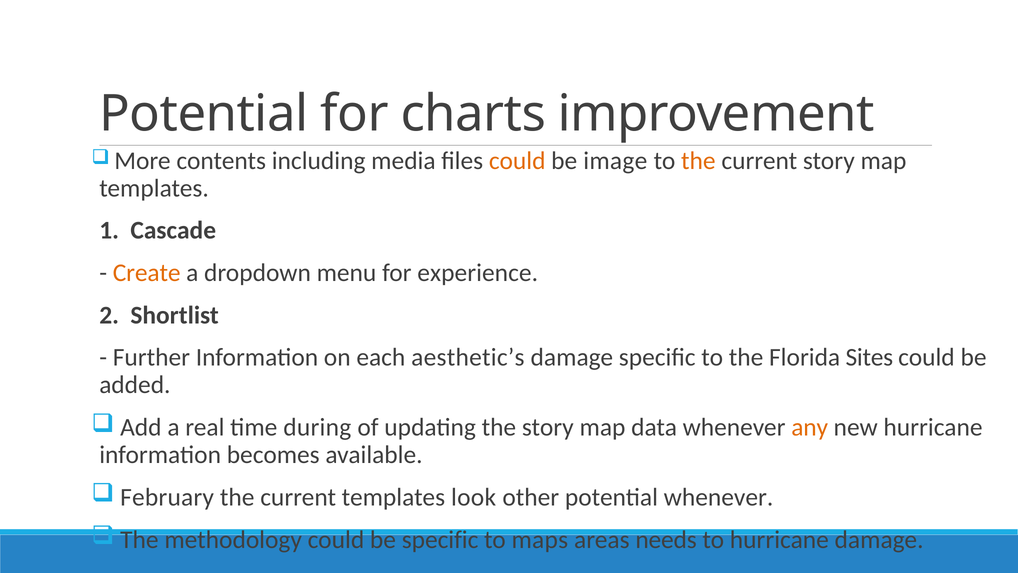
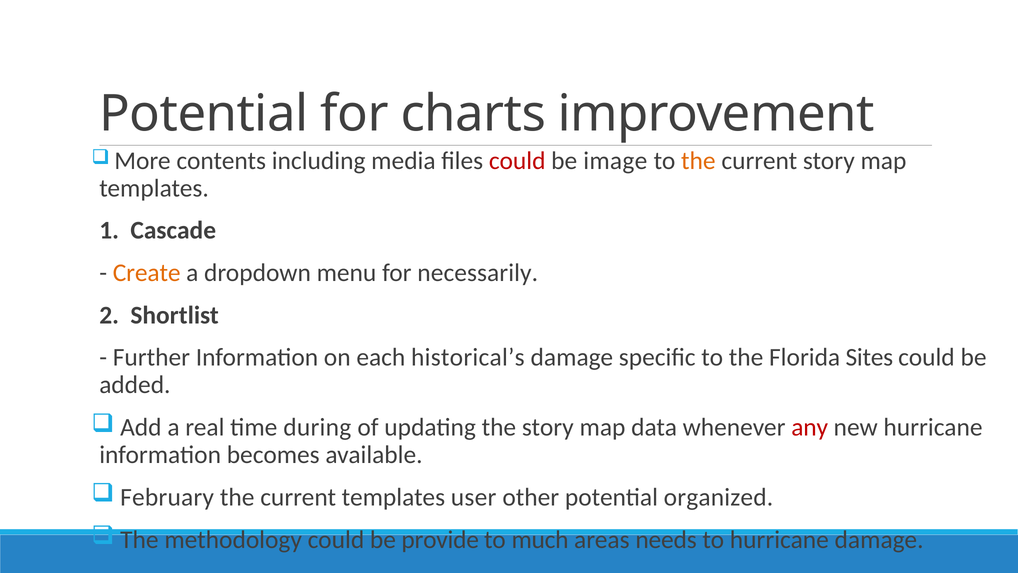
could colour: orange -> red (517, 161)
experience: experience -> necessarily (478, 273)
aesthetic’s: aesthetic’s -> historical’s (468, 357)
any colour: orange -> red (810, 427)
look: look -> user (474, 497)
potential whenever: whenever -> organized (718, 497)
be specific: specific -> provide (440, 539)
maps: maps -> much (540, 539)
